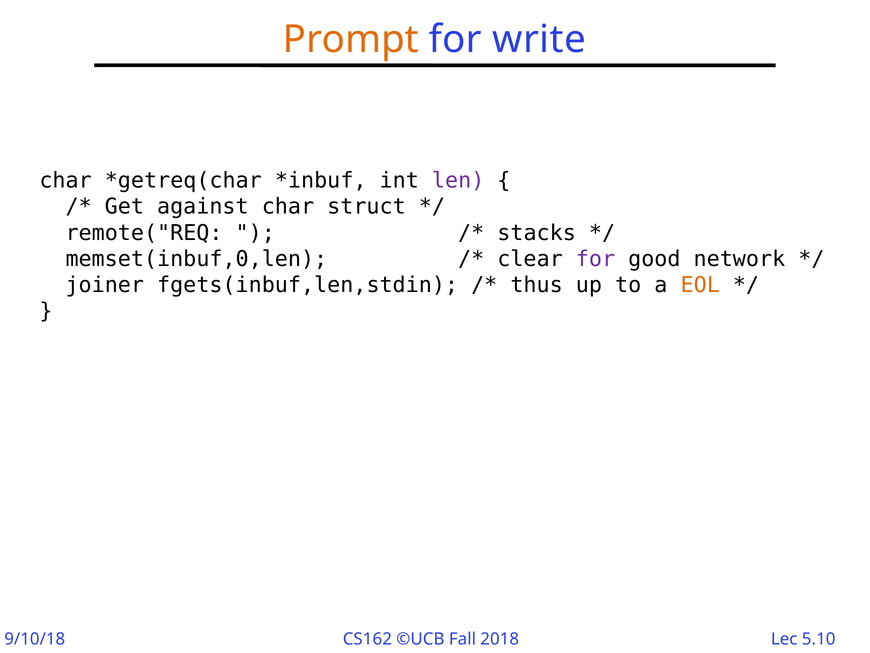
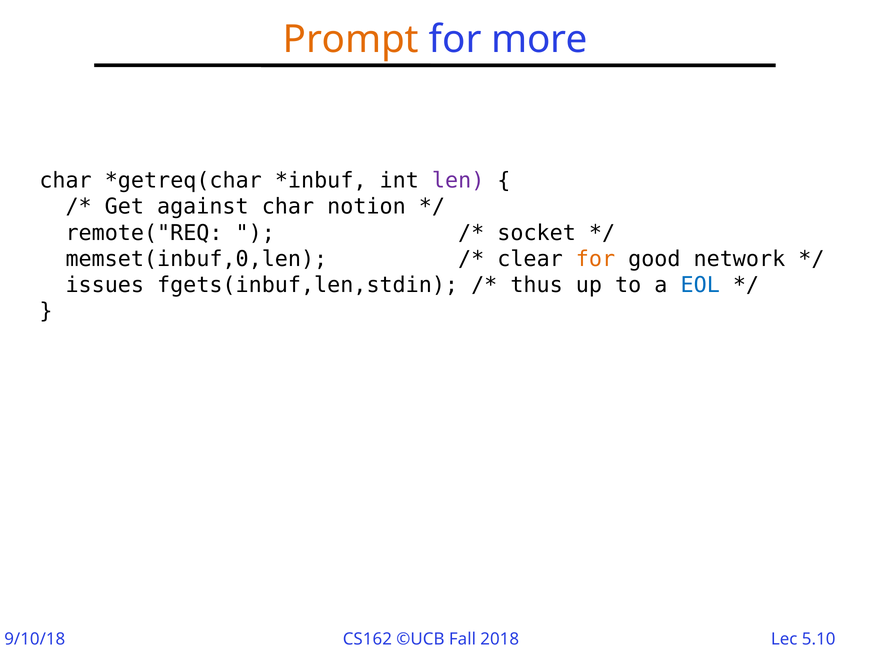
write: write -> more (539, 40)
struct: struct -> notion (366, 207)
stacks: stacks -> socket (537, 233)
for colour: purple -> orange (595, 259)
joiner: joiner -> issues (105, 285)
EOL colour: orange -> blue (700, 285)
